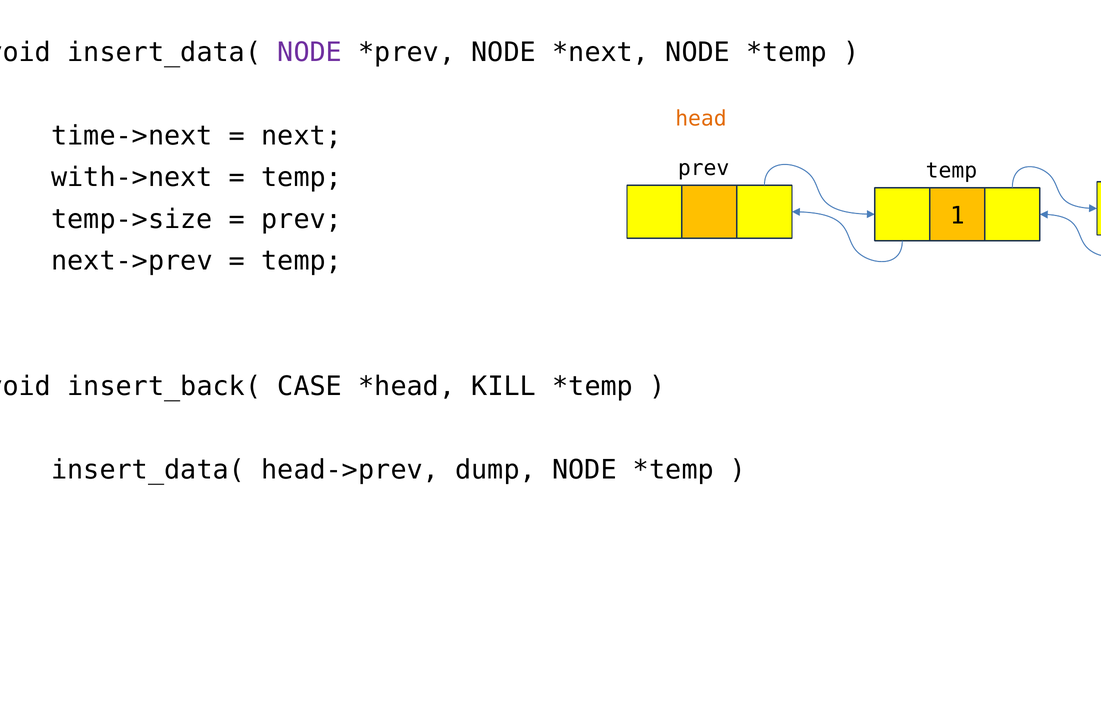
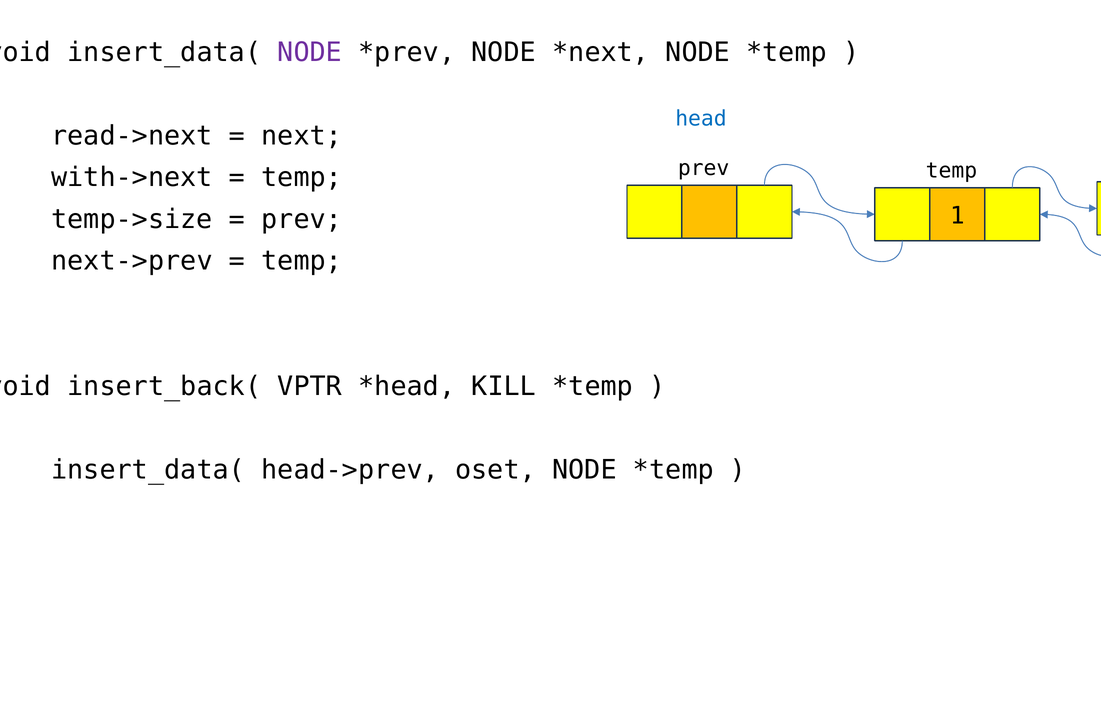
head colour: orange -> blue (701, 119)
time->next: time->next -> read->next (132, 136)
CASE: CASE -> VPTR (310, 387)
dump: dump -> oset (496, 470)
